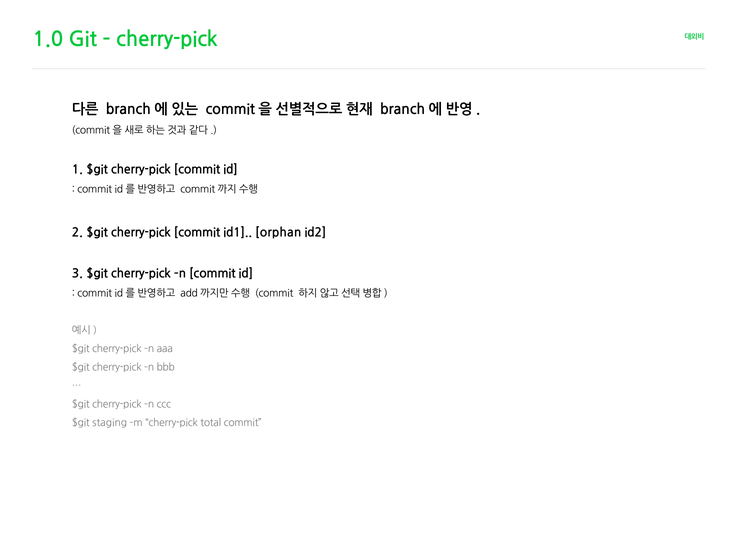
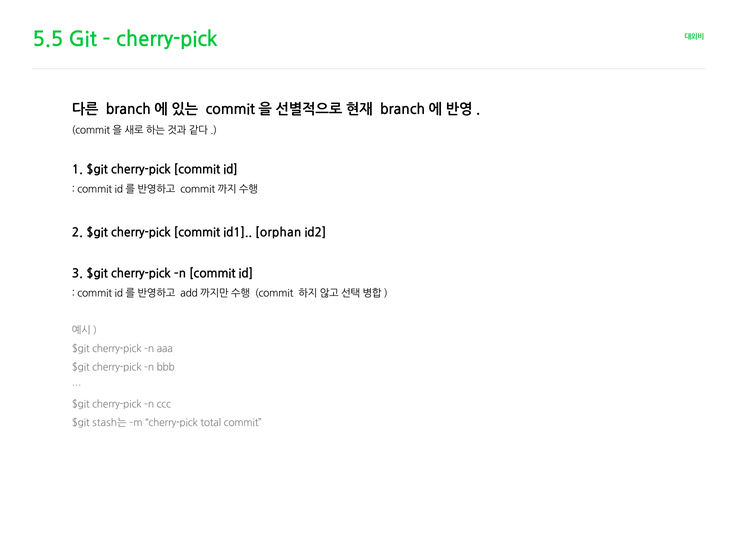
1.0: 1.0 -> 5.5 (48, 40)
staging: staging -> stash는 (110, 422)
